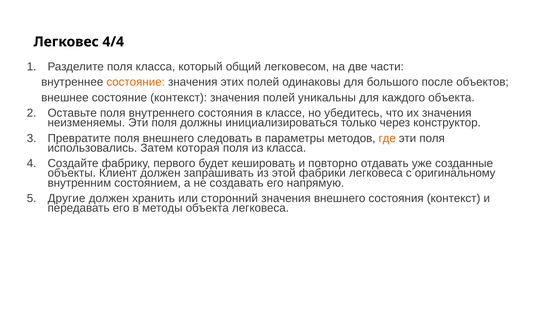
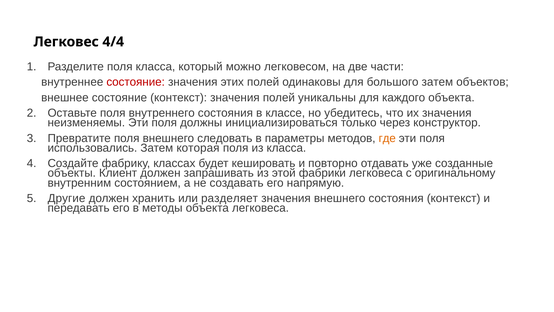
общий: общий -> можно (243, 66)
состояние colour: orange -> red (136, 82)
большого после: после -> затем (437, 82)
первого: первого -> классах (174, 163)
сторонний: сторонний -> разделяет (230, 198)
